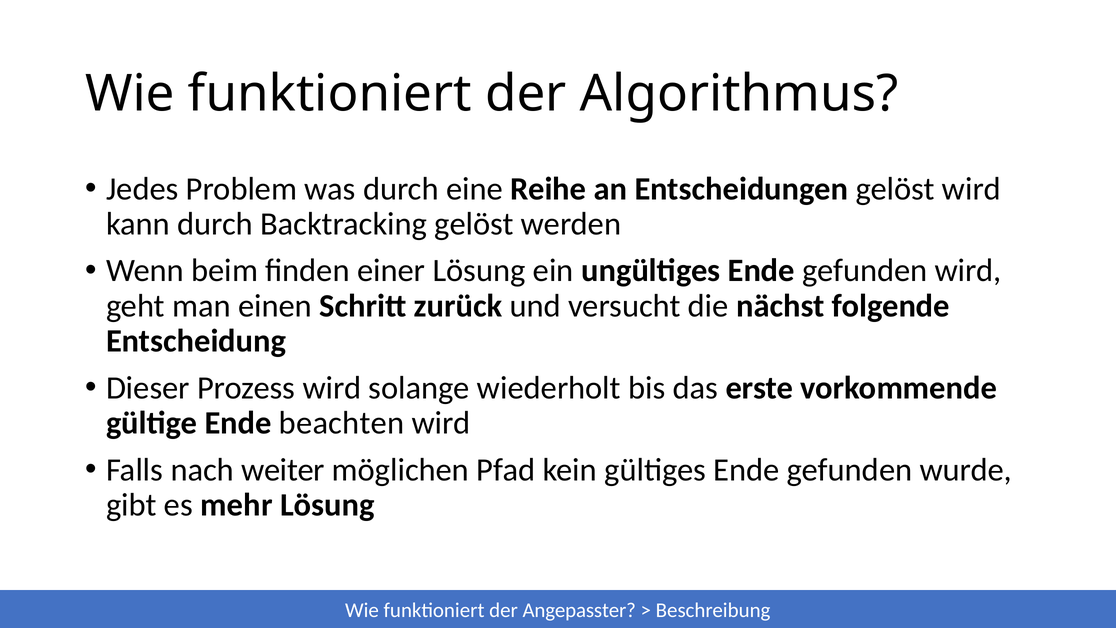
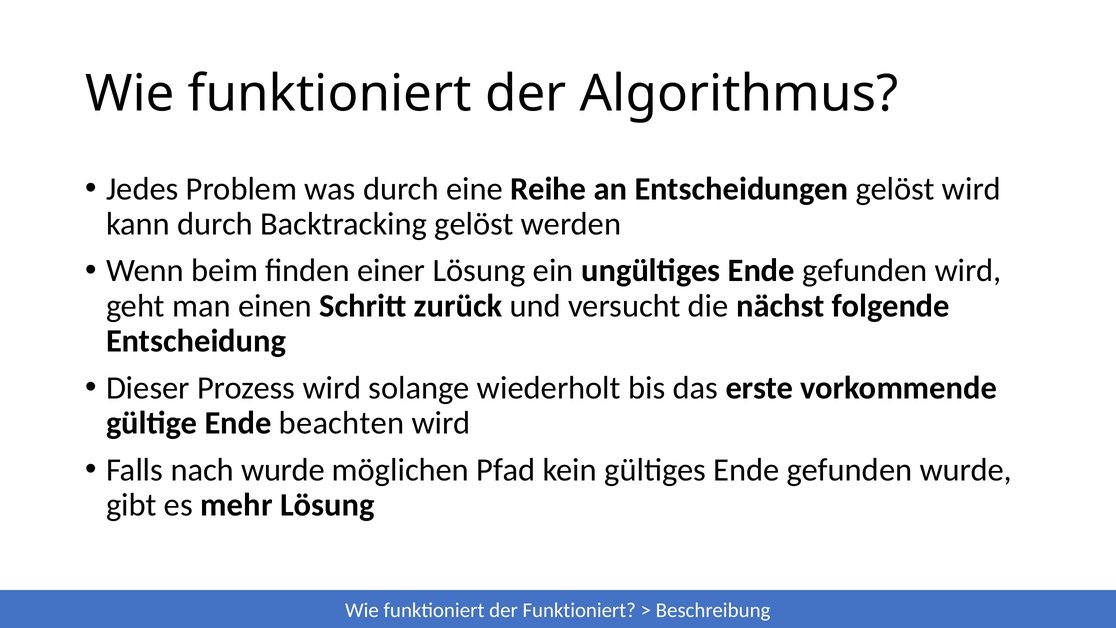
nach weiter: weiter -> wurde (283, 470)
der Angepasster: Angepasster -> Funktioniert (579, 610)
